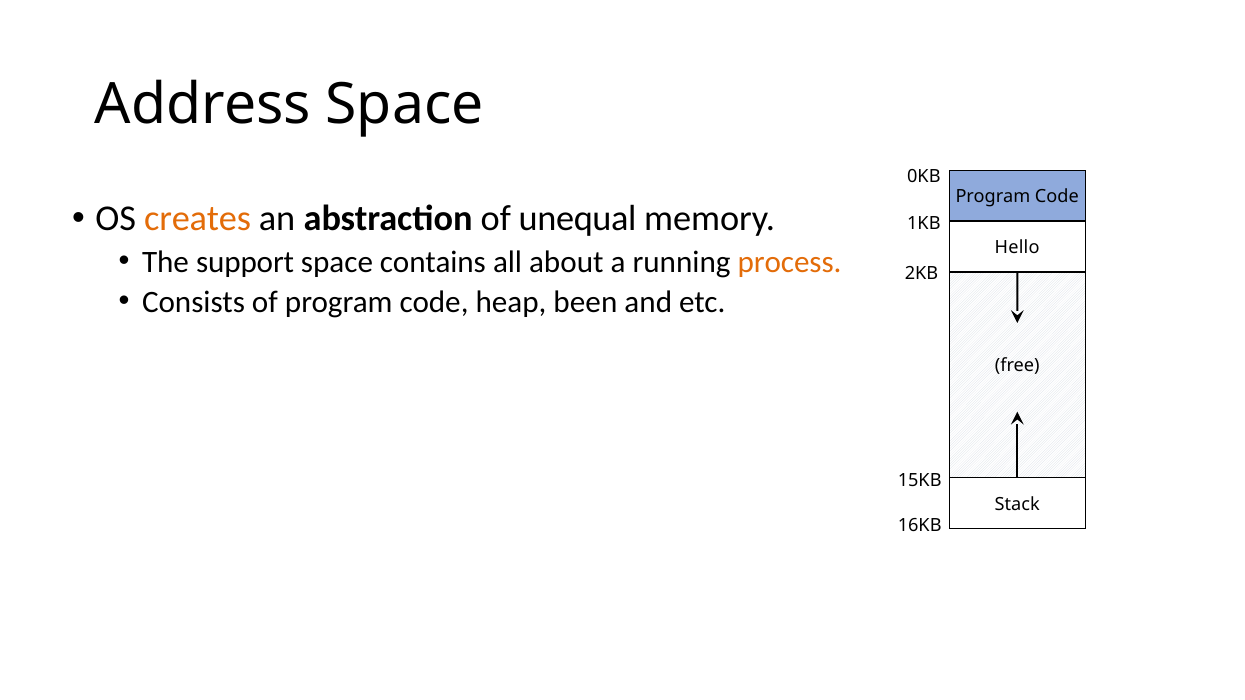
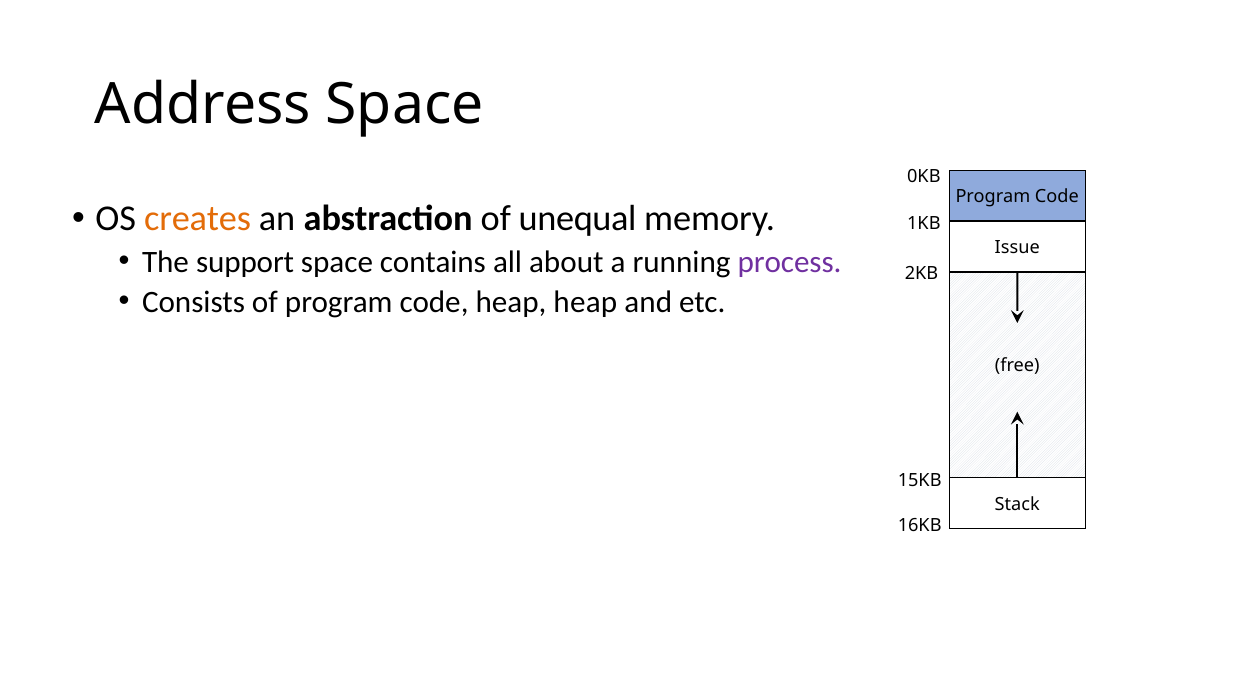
Hello: Hello -> Issue (1017, 248)
process colour: orange -> purple (790, 262)
heap been: been -> heap (585, 302)
